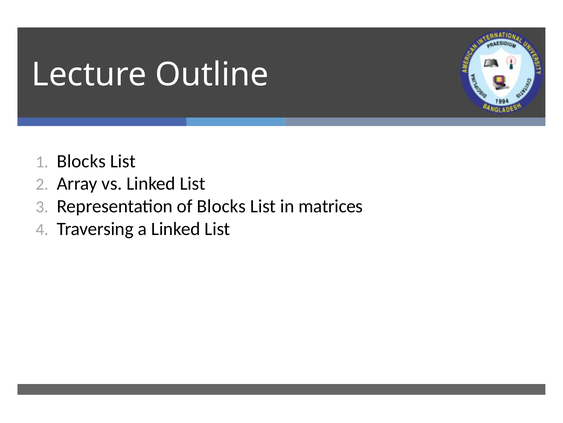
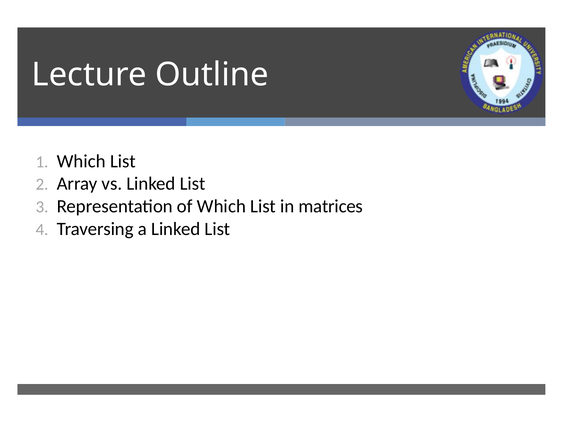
Blocks: Blocks -> Which (81, 161)
of Blocks: Blocks -> Which (221, 206)
